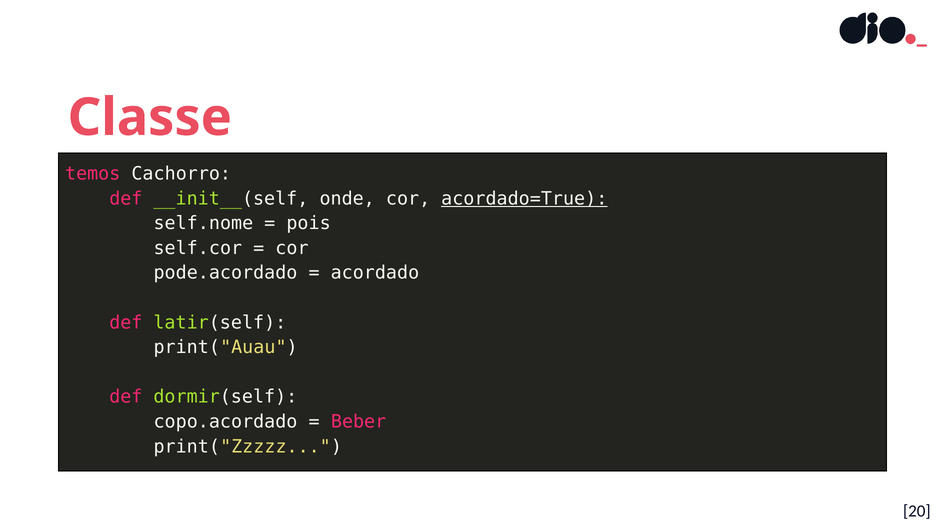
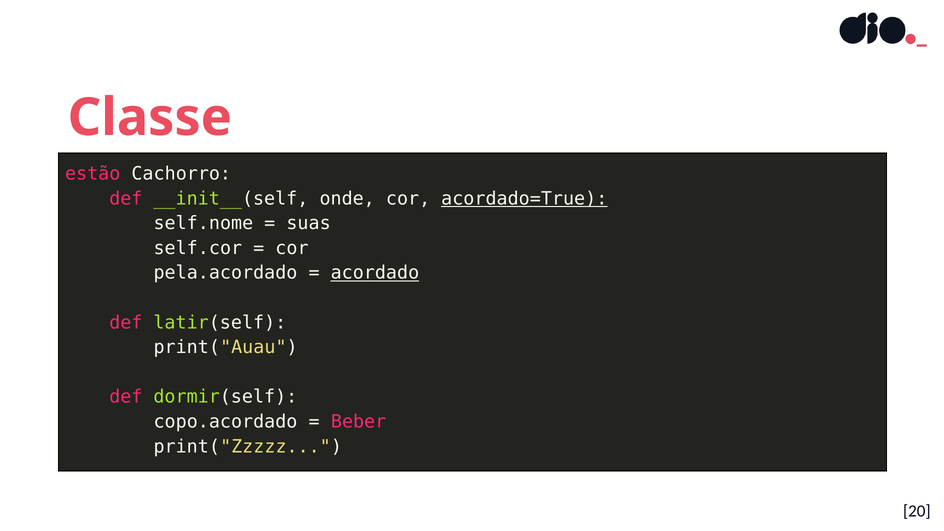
temos: temos -> estão (93, 174)
pois: pois -> suas (309, 223)
pode.acordado: pode.acordado -> pela.acordado (225, 273)
acordado underline: none -> present (375, 273)
